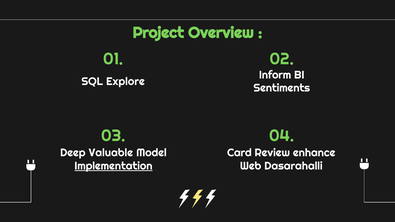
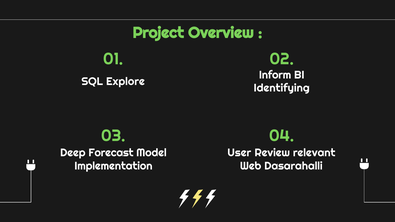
Sentiments: Sentiments -> Identifying (282, 88)
Valuable: Valuable -> Forecast (111, 153)
Card: Card -> User (239, 153)
enhance: enhance -> relevant (314, 153)
Implementation underline: present -> none (113, 166)
